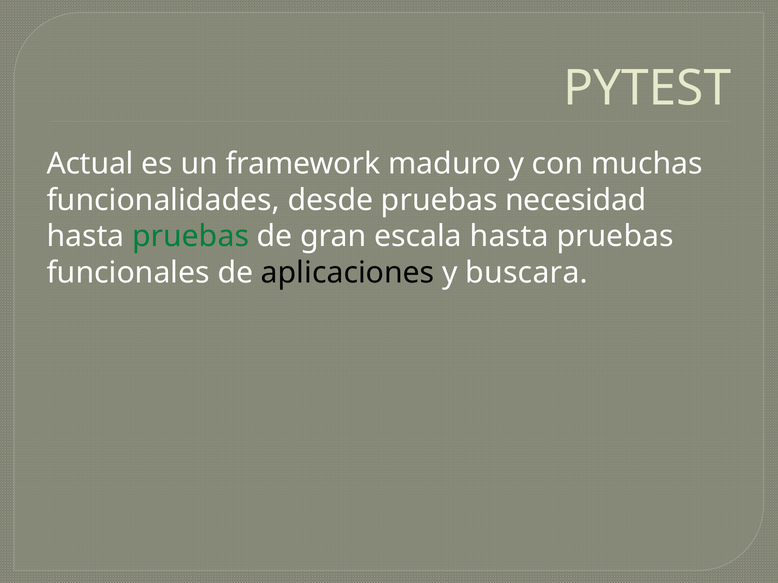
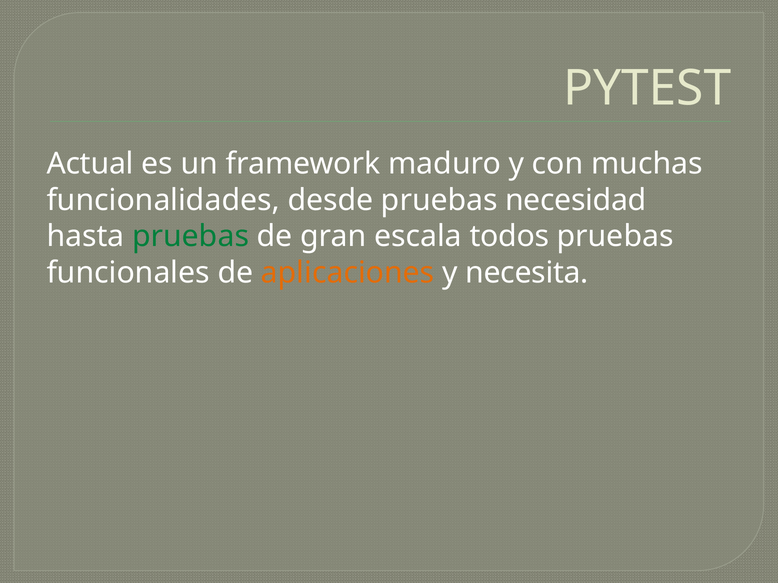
escala hasta: hasta -> todos (509, 237)
aplicaciones colour: black -> orange (348, 273)
buscara: buscara -> necesita (527, 273)
